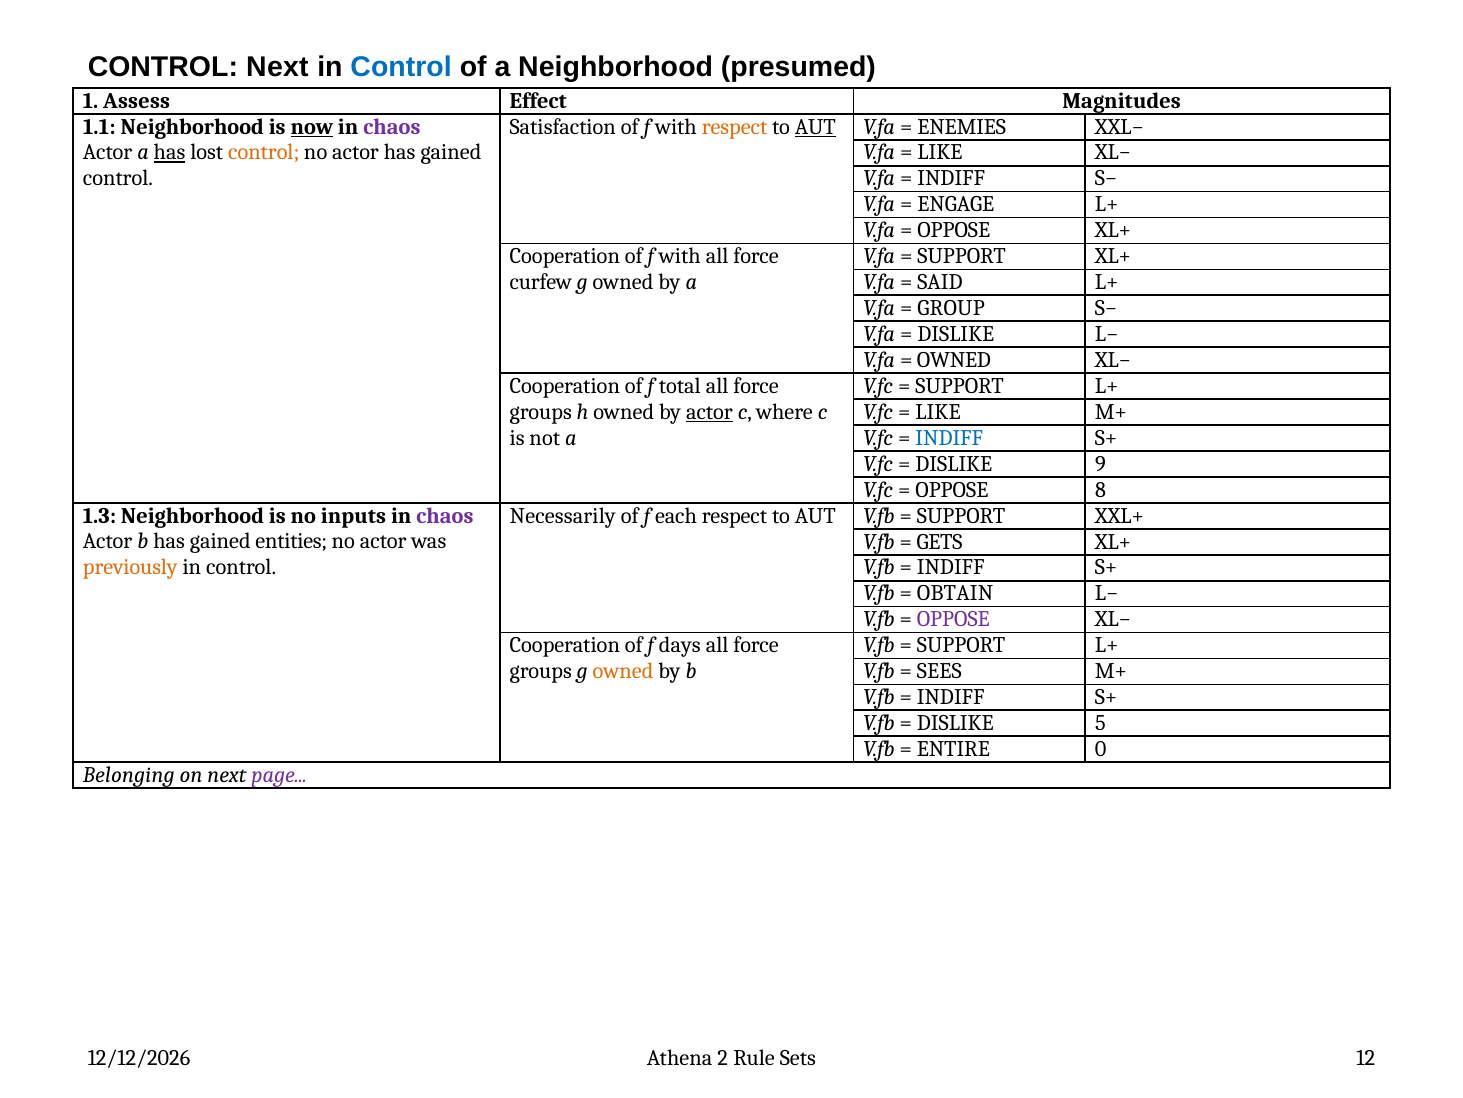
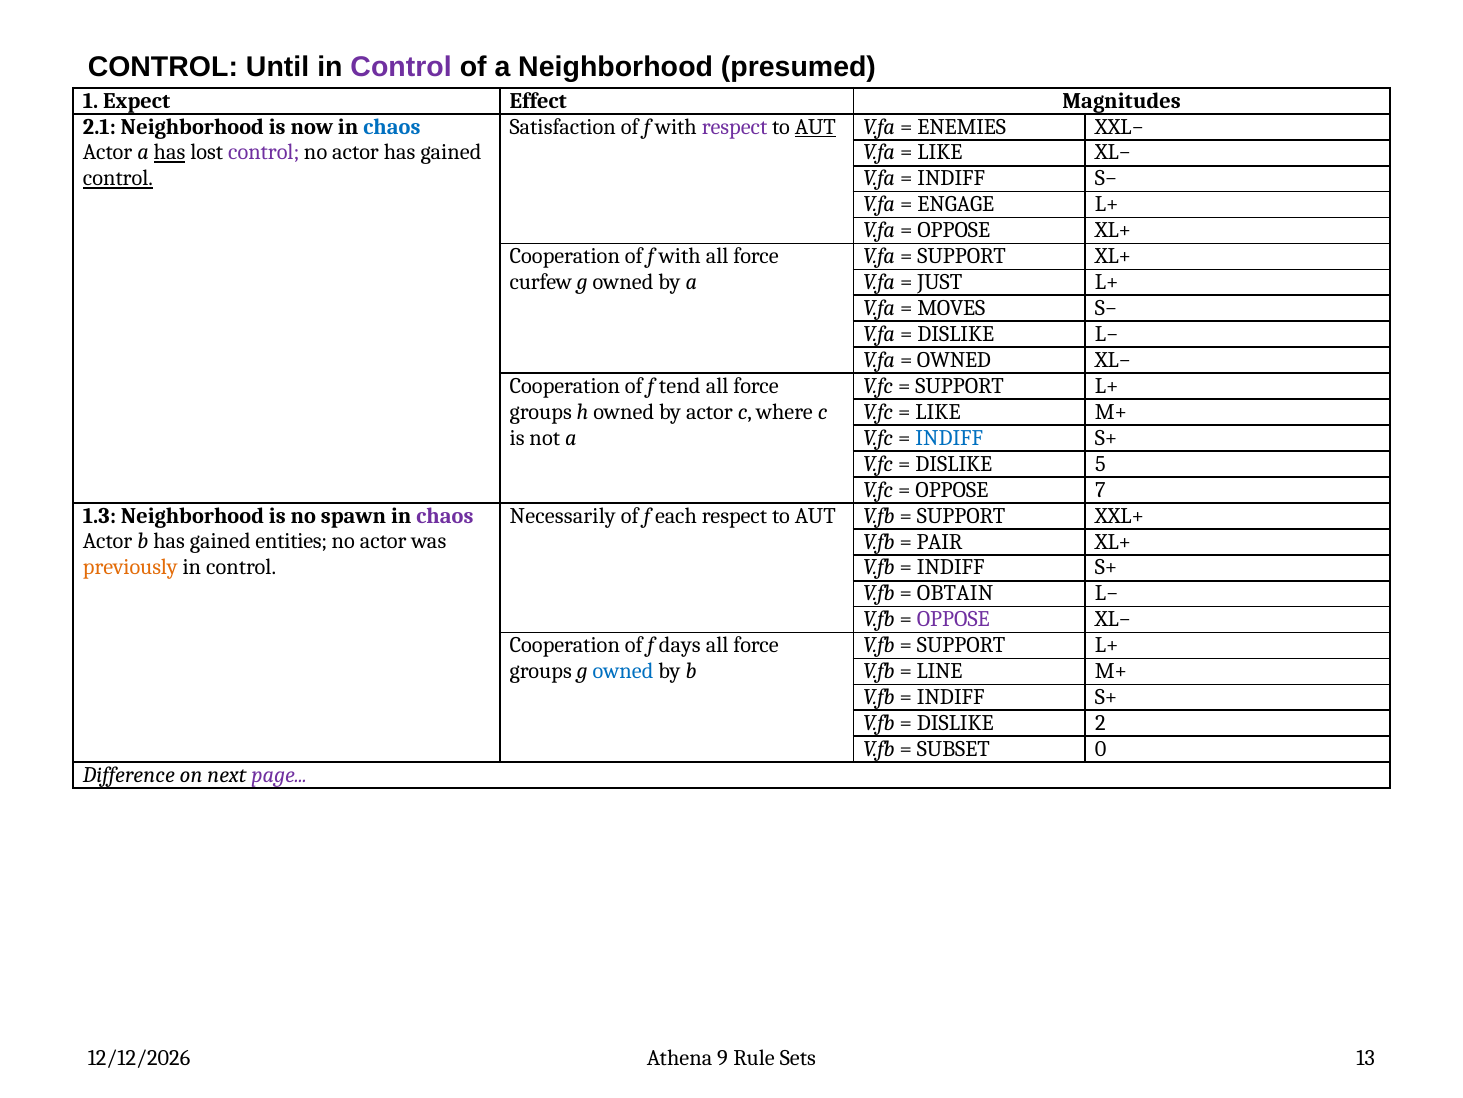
CONTROL Next: Next -> Until (278, 67)
Control colour: blue -> purple (401, 67)
Assess: Assess -> Expect (137, 101)
1.1: 1.1 -> 2.1 (99, 127)
now underline: present -> none (312, 127)
chaos colour: purple -> blue (392, 127)
respect colour: orange -> purple (735, 127)
control colour: orange -> purple (264, 152)
control underline: none -> present (118, 178)
SAID: SAID -> JUST (940, 282)
GROUP: GROUP -> MOVES (951, 308)
total: total -> tend (680, 386)
actor underline: present -> none (709, 412)
9: 9 -> 5 (1100, 463)
8: 8 -> 7 (1100, 489)
inputs: inputs -> spawn (354, 515)
GETS: GETS -> PAIR (940, 541)
owned colour: orange -> blue (623, 671)
SEES: SEES -> LINE (940, 671)
5: 5 -> 2 (1100, 723)
ENTIRE: ENTIRE -> SUBSET (953, 749)
Belonging: Belonging -> Difference (129, 775)
2: 2 -> 9 (723, 1057)
12: 12 -> 13 (1366, 1057)
